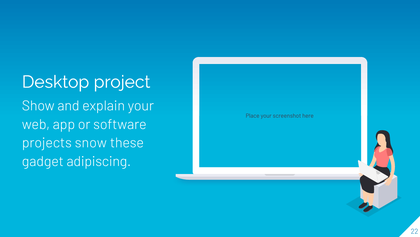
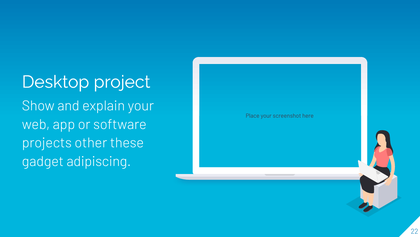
snow: snow -> other (91, 142)
